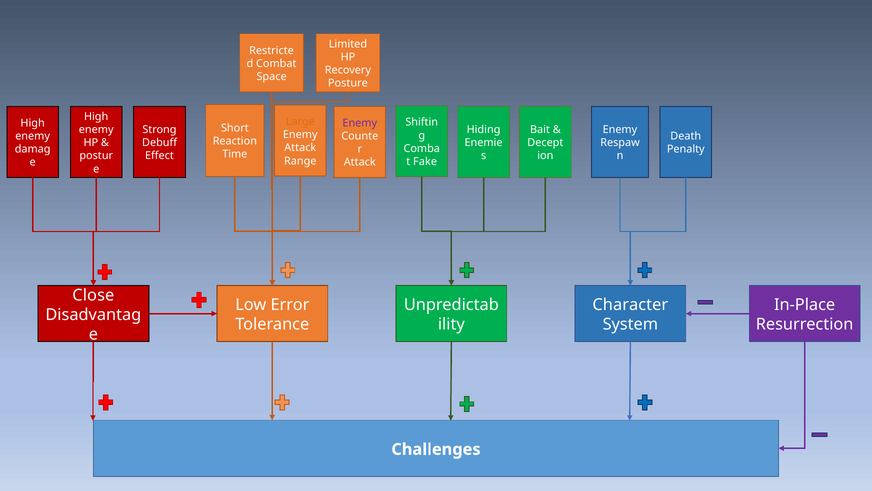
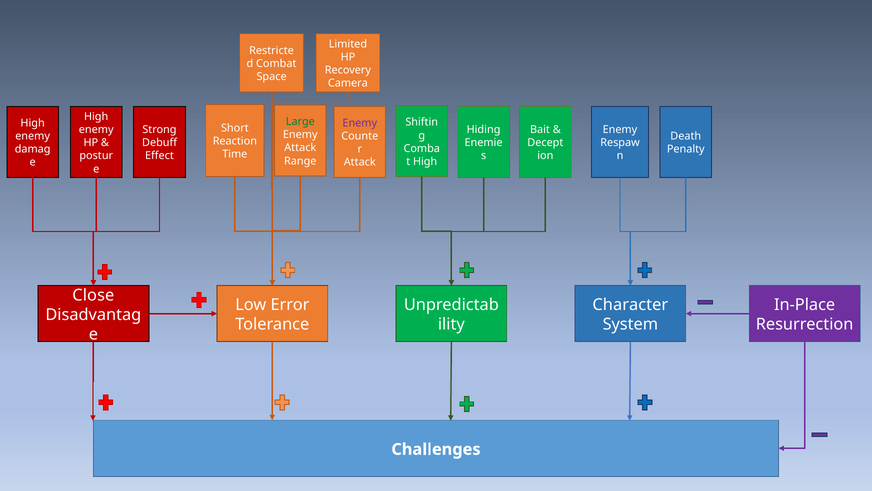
Posture: Posture -> Camera (348, 83)
Large colour: orange -> green (300, 122)
Fake: Fake -> High (425, 161)
